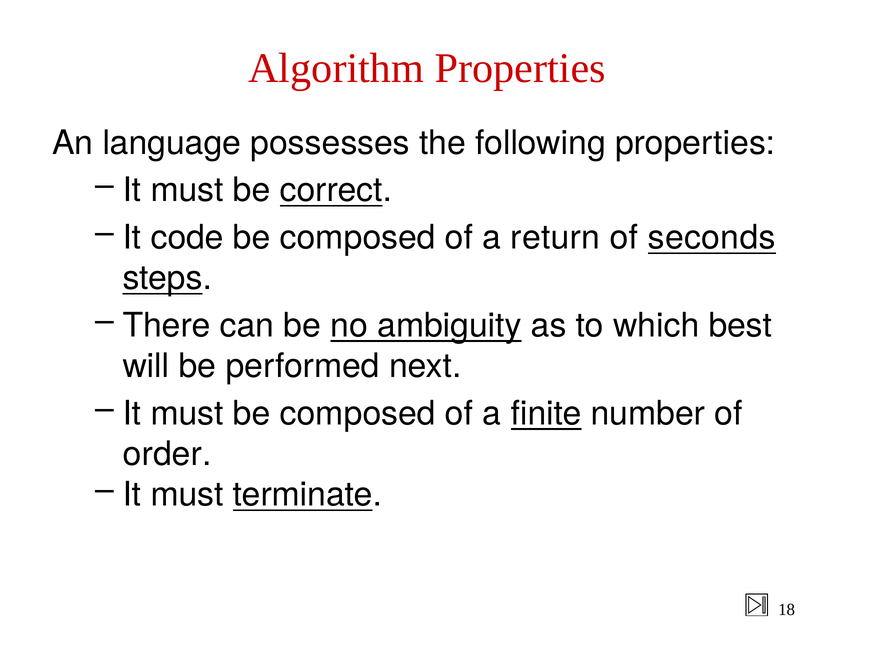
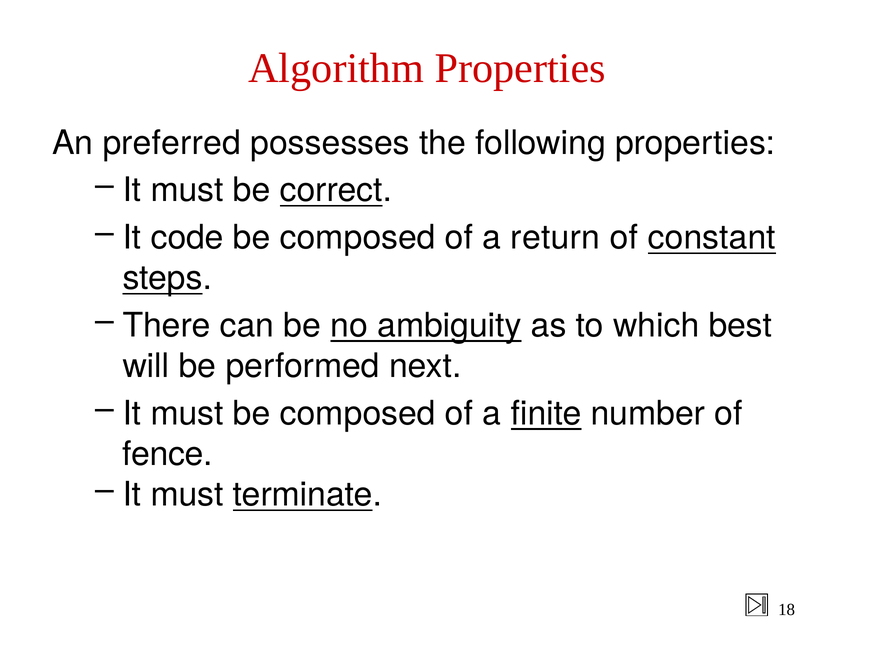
language: language -> preferred (172, 143)
seconds: seconds -> constant (712, 238)
order: order -> fence (167, 454)
